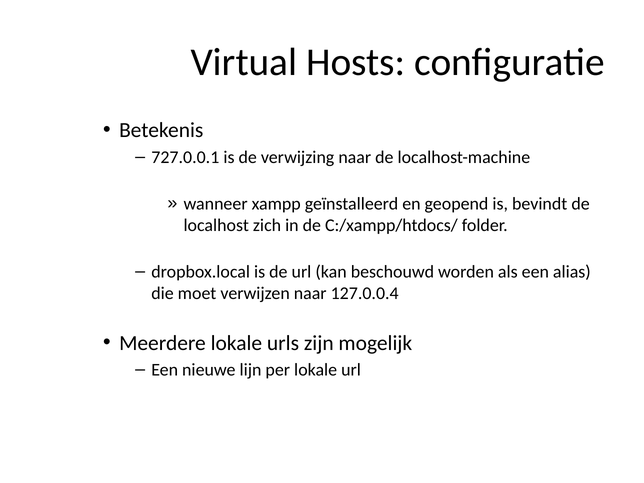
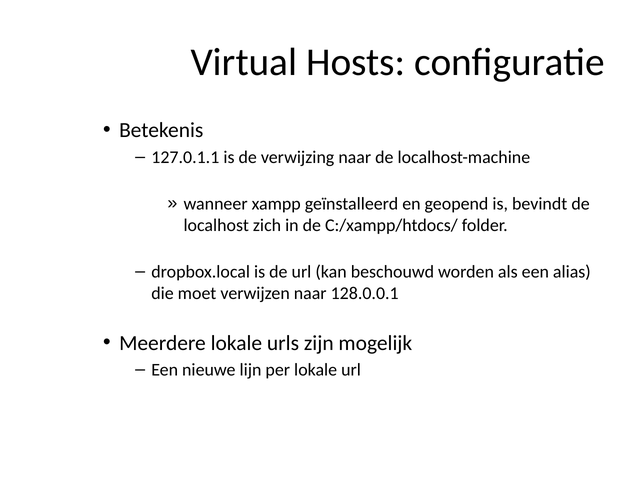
727.0.0.1: 727.0.0.1 -> 127.0.1.1 (185, 157)
127.0.0.4: 127.0.0.4 -> 128.0.0.1 (365, 293)
